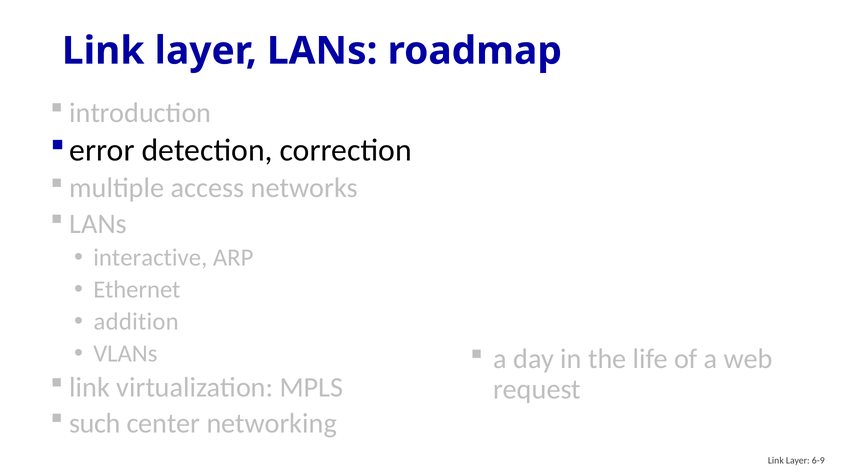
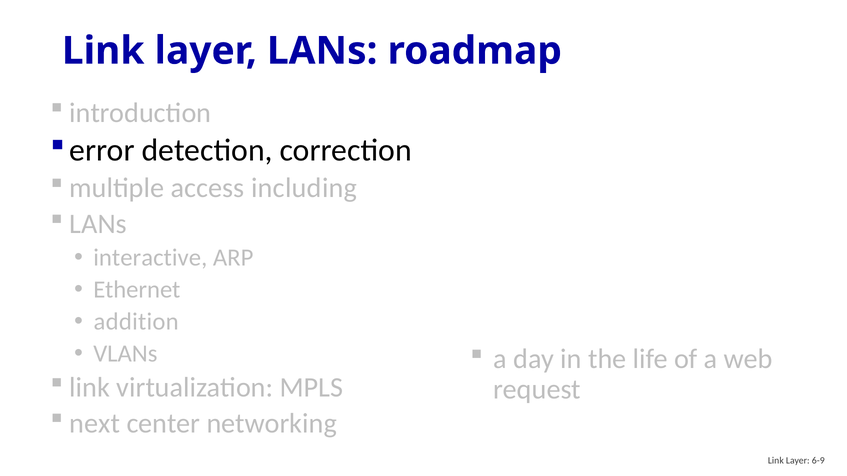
networks: networks -> including (304, 188)
such: such -> next (95, 424)
